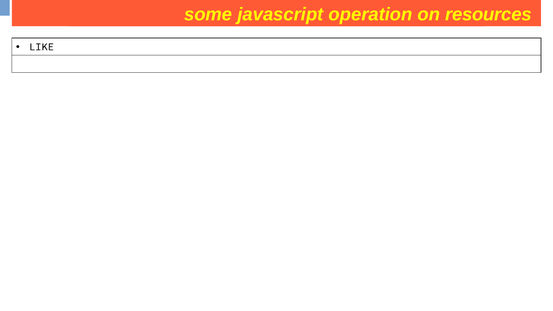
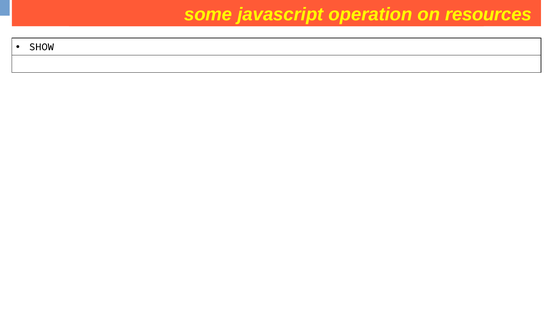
LIKE: LIKE -> SHOW (41, 47)
